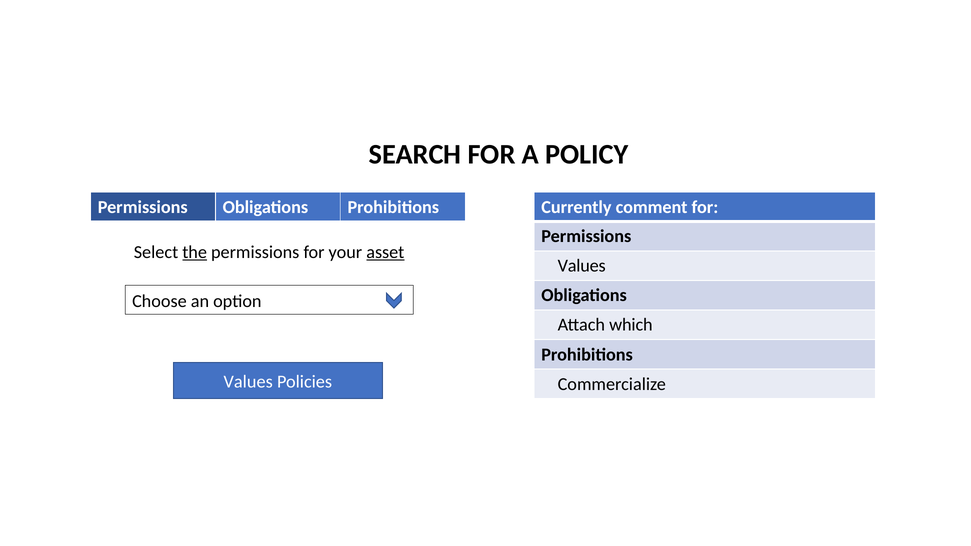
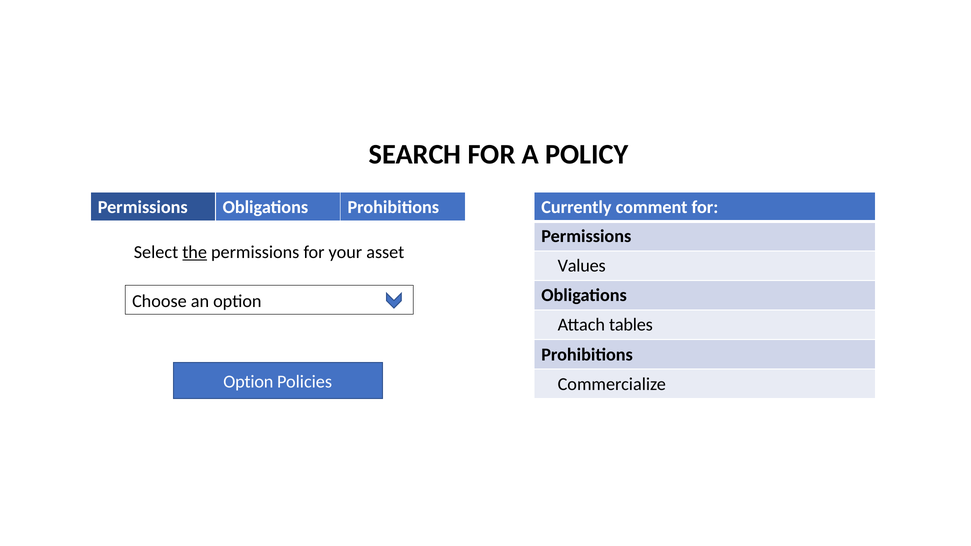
asset underline: present -> none (385, 252)
which: which -> tables (631, 325)
Values: Values -> Option (248, 382)
